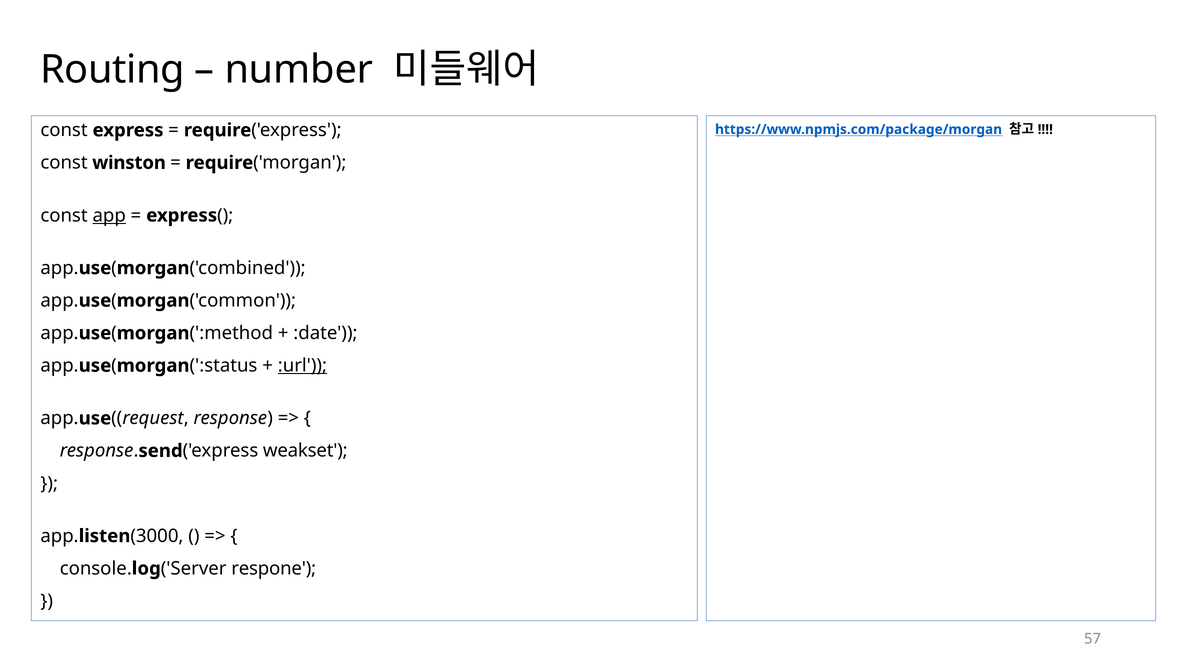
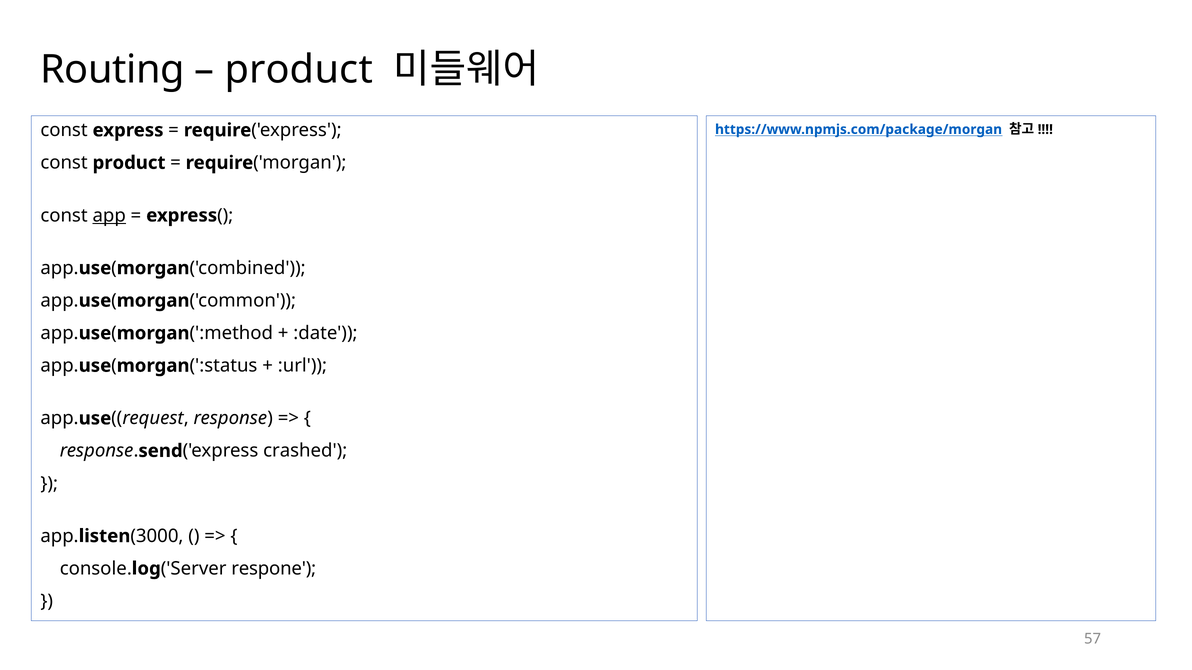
number: number -> product (299, 70)
const winston: winston -> product (129, 163)
:url underline: present -> none (302, 366)
weakset: weakset -> crashed (305, 451)
